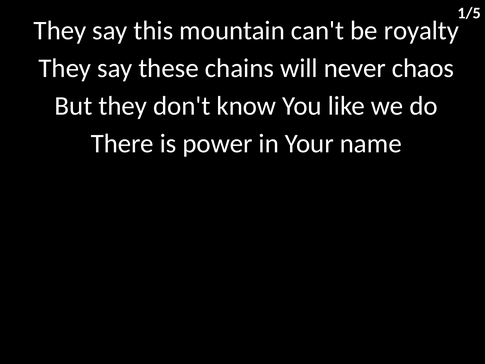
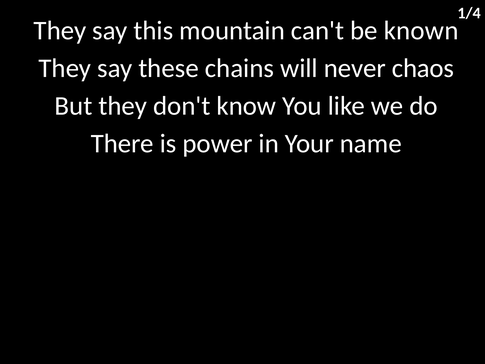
1/5: 1/5 -> 1/4 (469, 13)
royalty: royalty -> known (421, 30)
